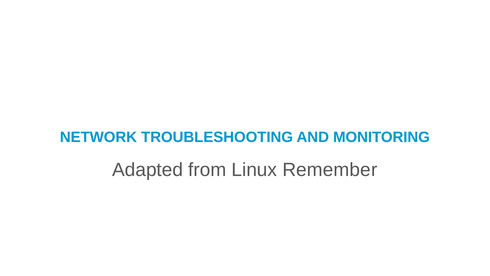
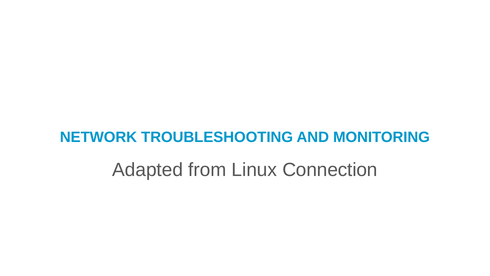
Remember: Remember -> Connection (330, 170)
